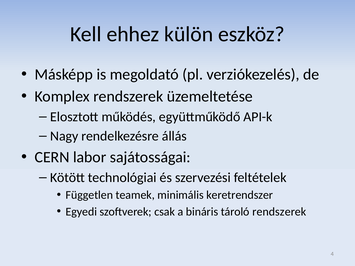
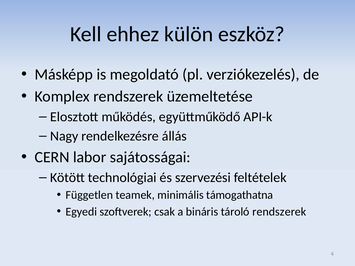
keretrendszer: keretrendszer -> támogathatna (240, 195)
